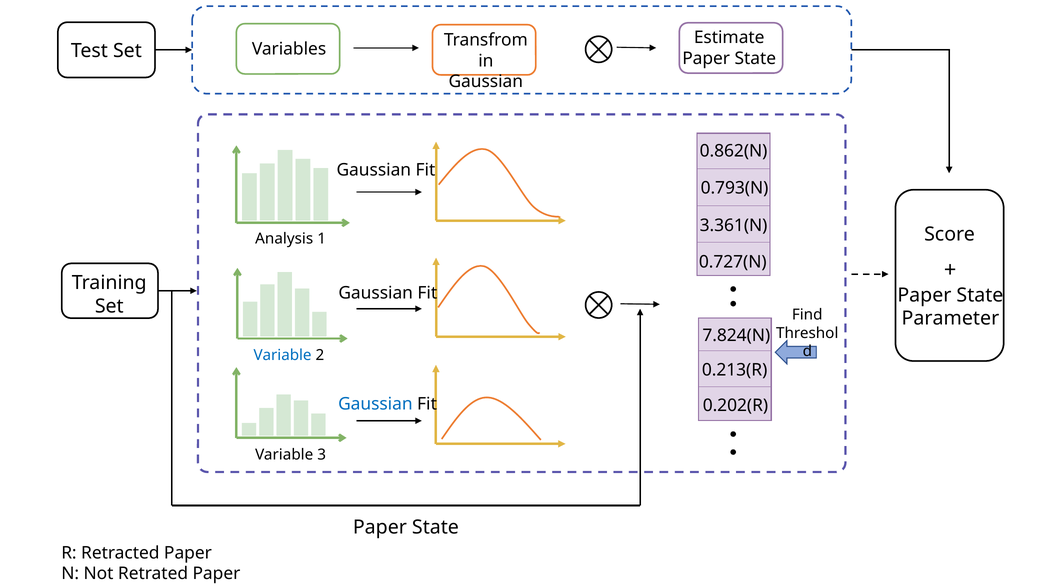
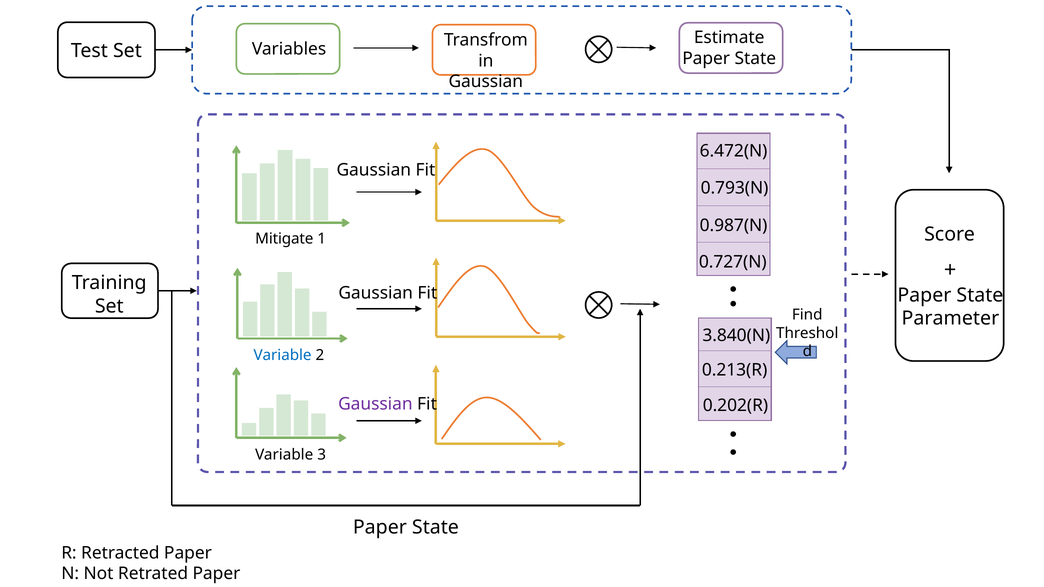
0.862(N: 0.862(N -> 6.472(N (734, 151)
3.361(N: 3.361(N -> 0.987(N (734, 226)
Analysis: Analysis -> Mitigate (284, 239)
7.824(N: 7.824(N -> 3.840(N (736, 336)
Gaussian colour: blue -> purple (375, 404)
